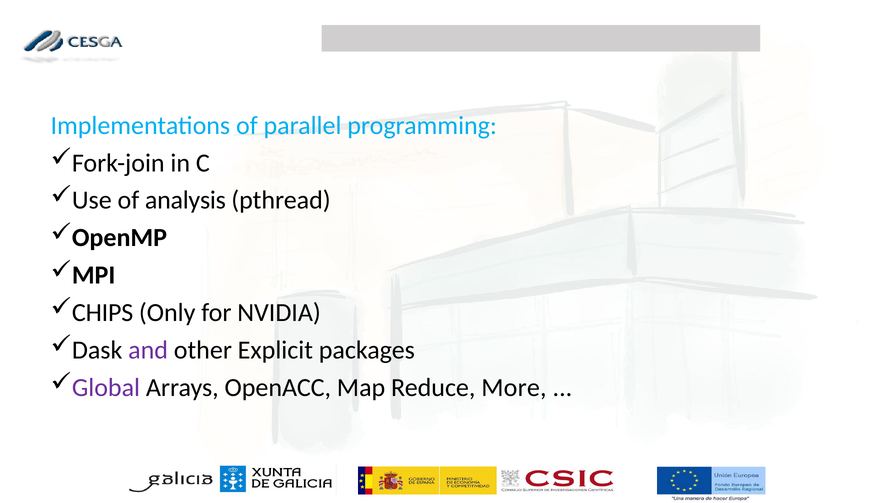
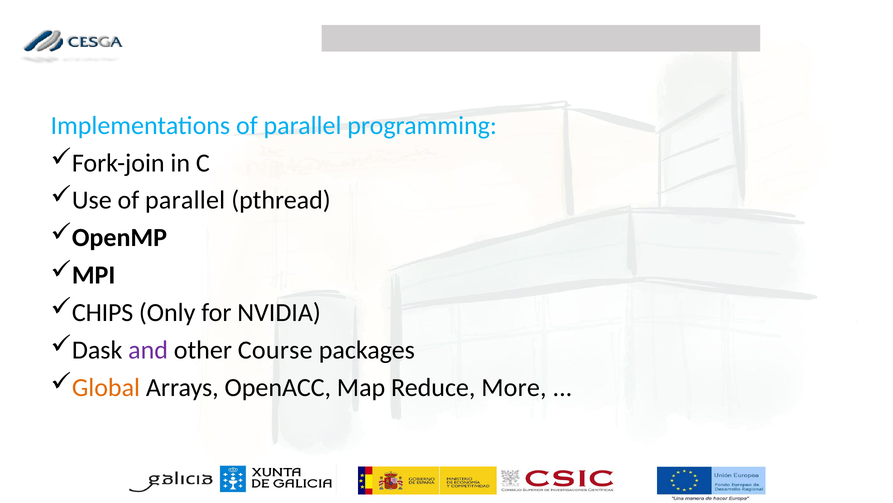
Use of analysis: analysis -> parallel (185, 200)
Explicit: Explicit -> Course (275, 350)
Global colour: purple -> orange (106, 387)
